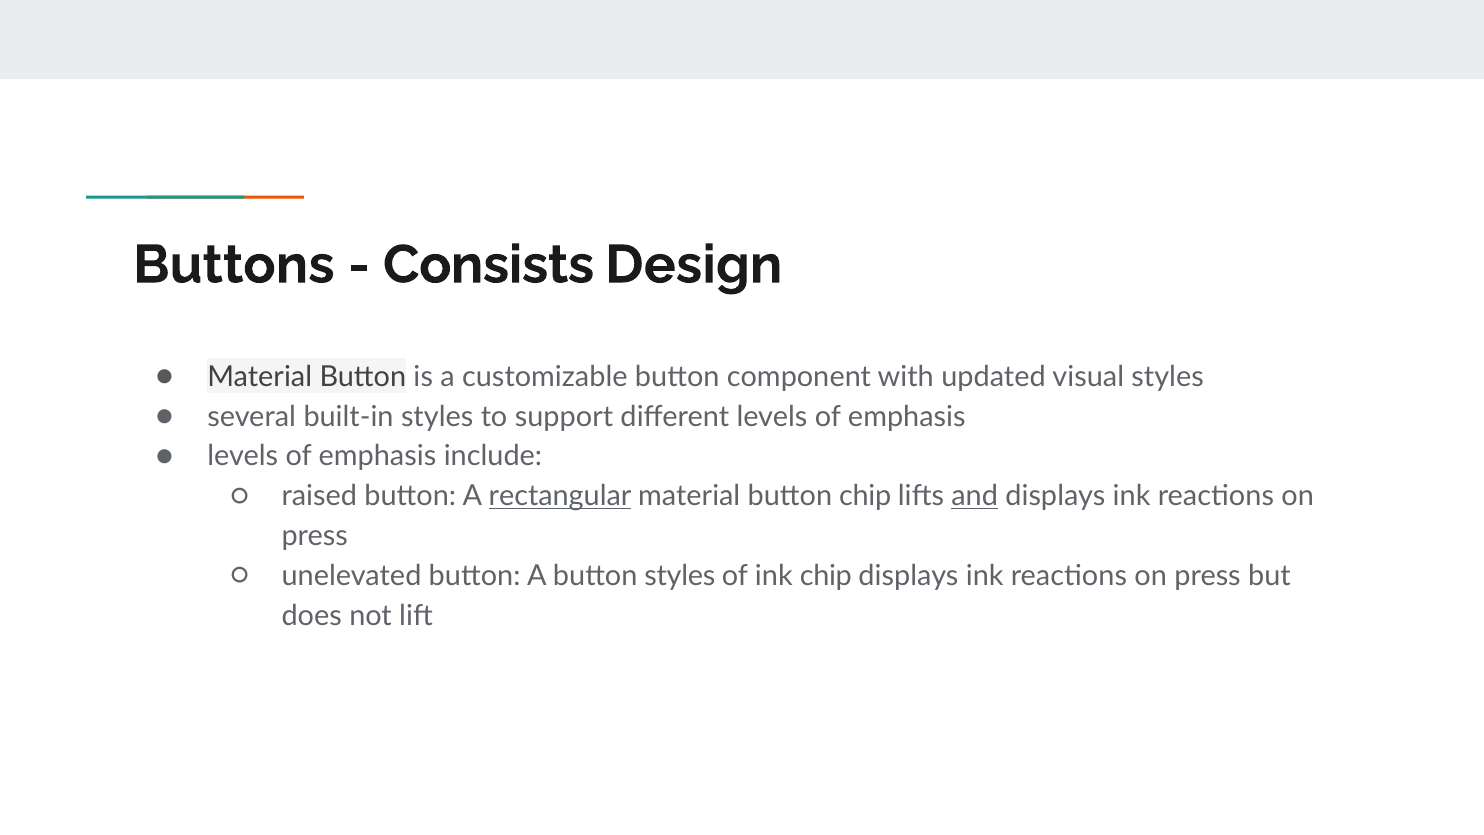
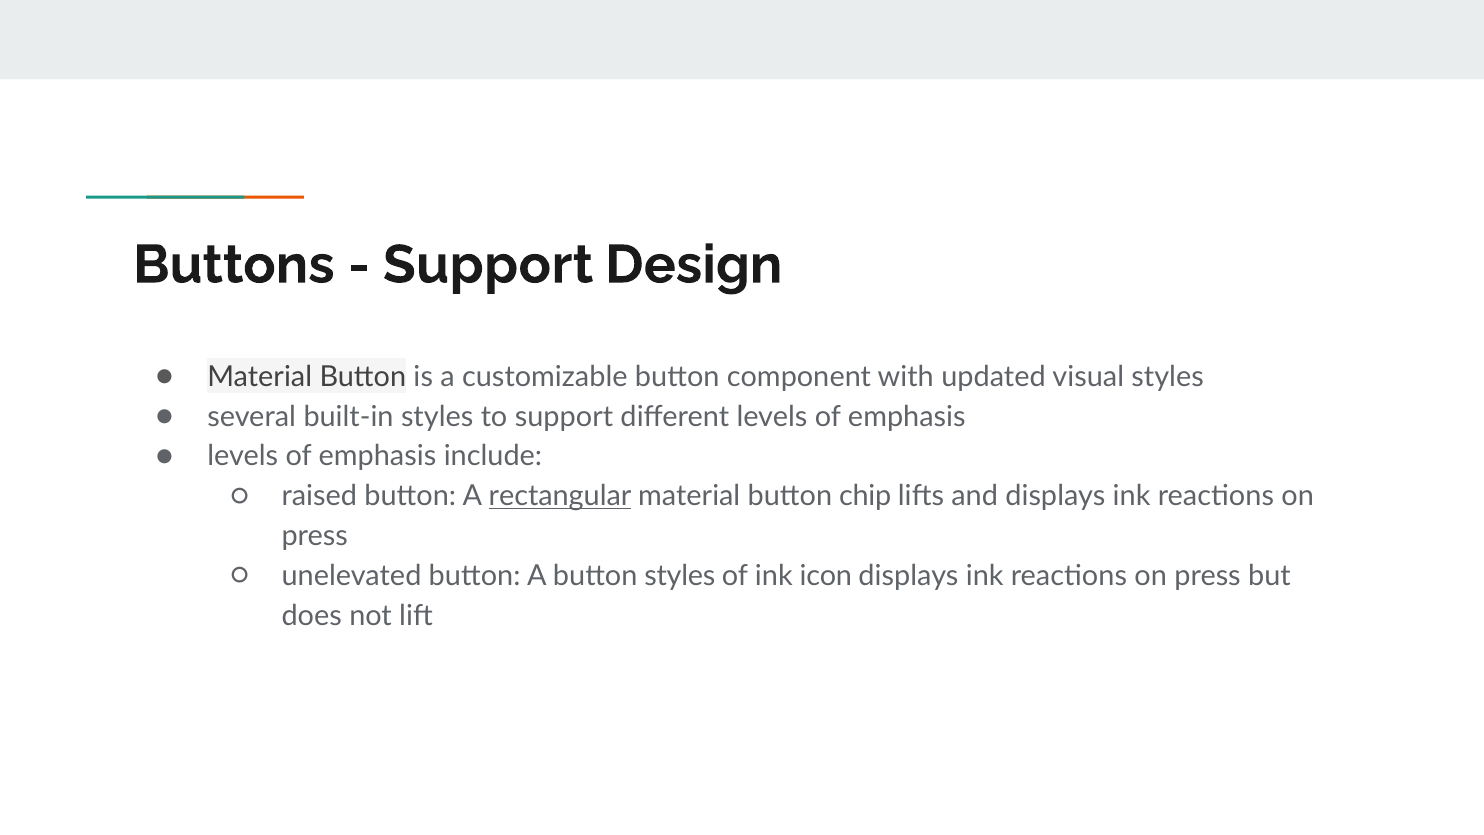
Consists: Consists -> Support (488, 265)
and underline: present -> none (975, 496)
ink chip: chip -> icon (826, 576)
